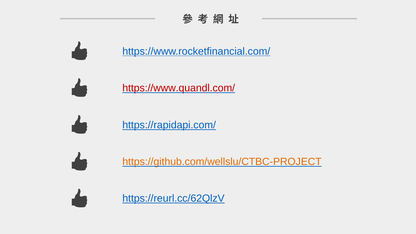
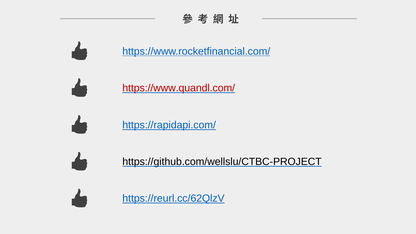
https://github.com/wellslu/CTBC-PROJECT colour: orange -> black (222, 162)
